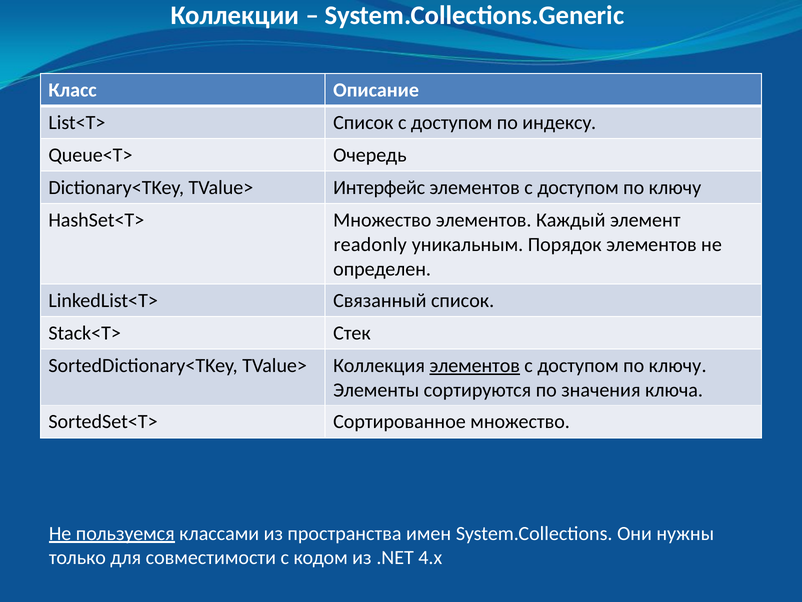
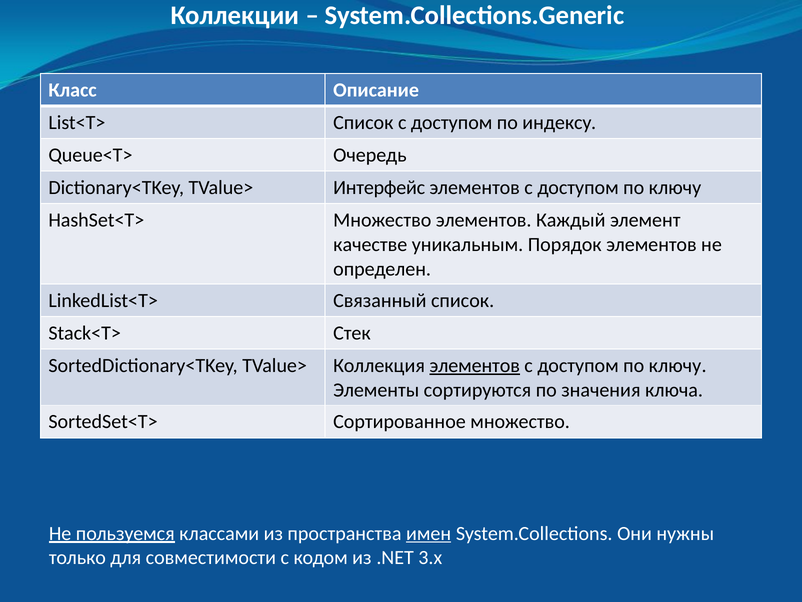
readonly: readonly -> качестве (370, 244)
имен underline: none -> present (429, 533)
4.x: 4.x -> 3.x (430, 557)
